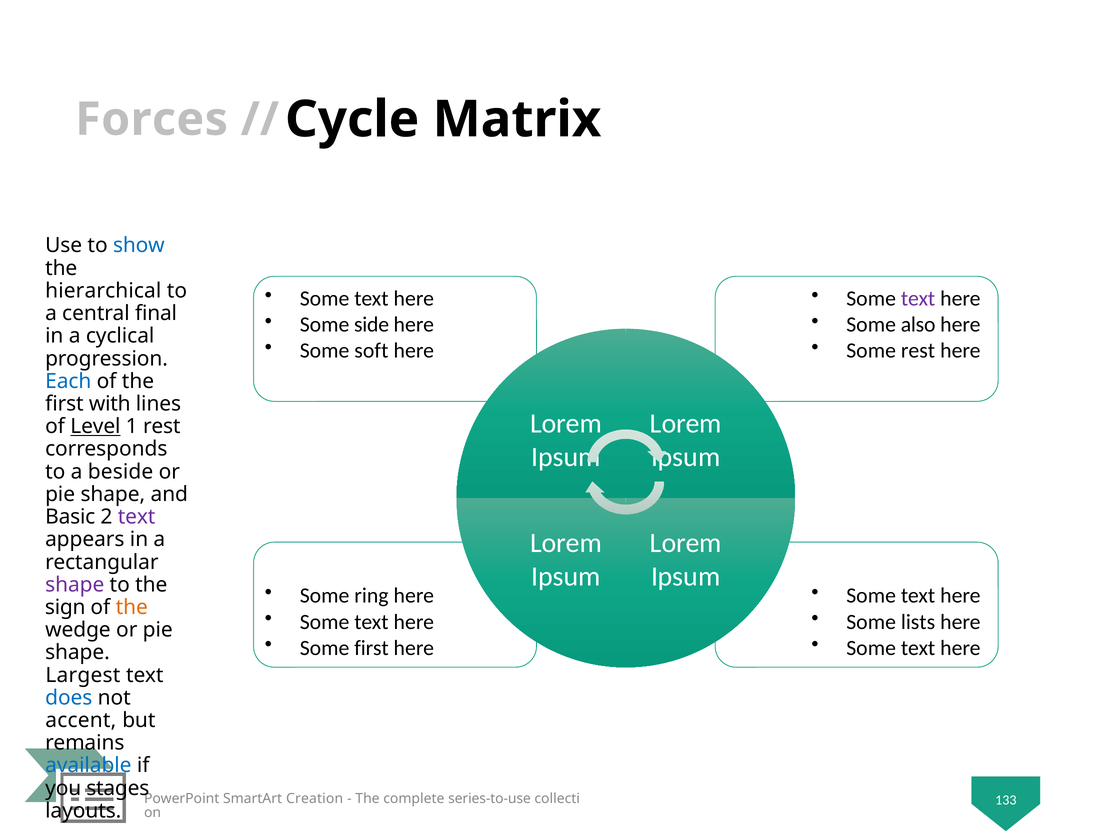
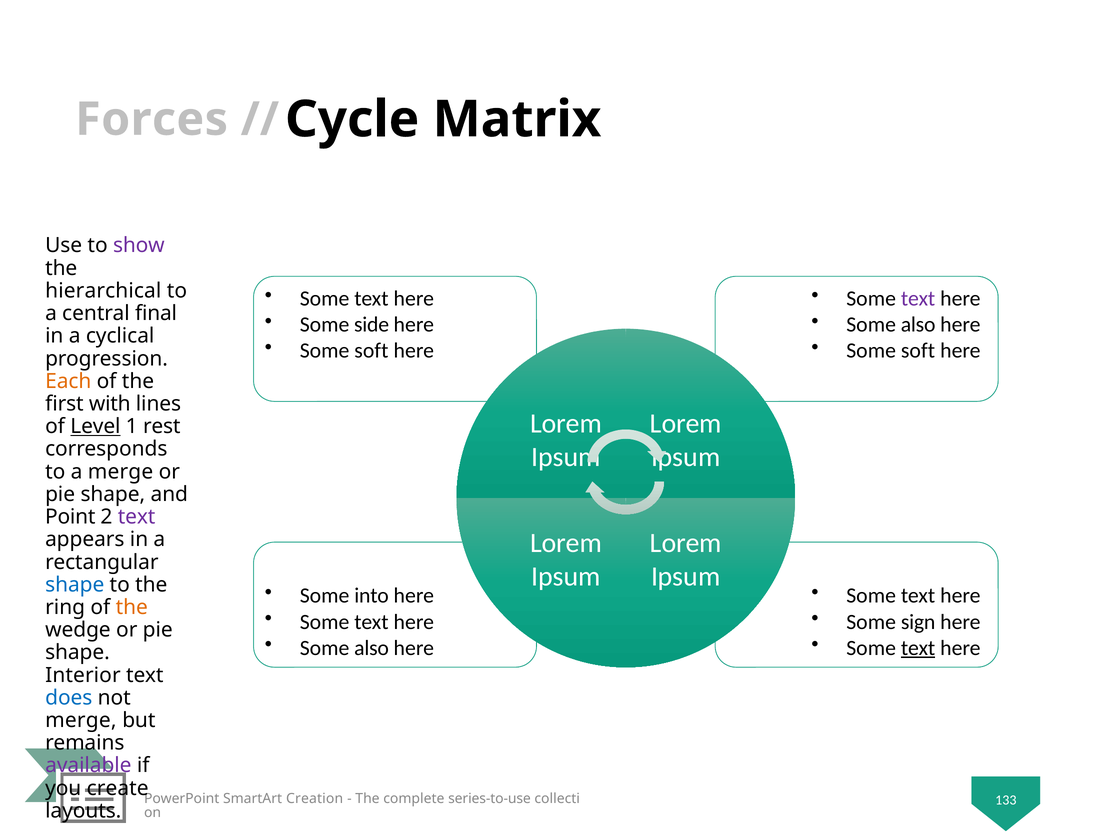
show colour: blue -> purple (139, 245)
rest: rest -> soft (918, 351)
Each colour: blue -> orange (68, 381)
a beside: beside -> merge (121, 472)
Basic: Basic -> Point (70, 517)
shape colour: purple -> blue (75, 585)
ring: ring -> into (372, 596)
sign: sign -> ring (65, 607)
lists: lists -> sign (918, 622)
first: first -> also (372, 648)
text underline: none -> present (918, 648)
Largest: Largest -> Interior (83, 675)
accent: accent -> merge (81, 720)
available colour: blue -> purple (88, 765)
stages: stages -> create (118, 788)
